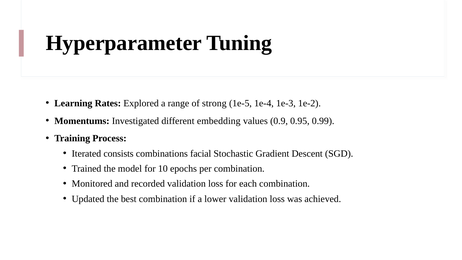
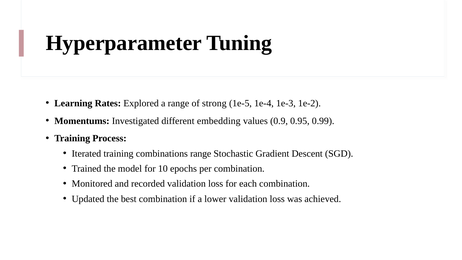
Iterated consists: consists -> training (118, 153)
combinations facial: facial -> range (201, 153)
